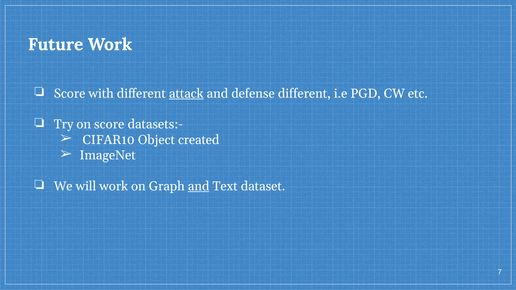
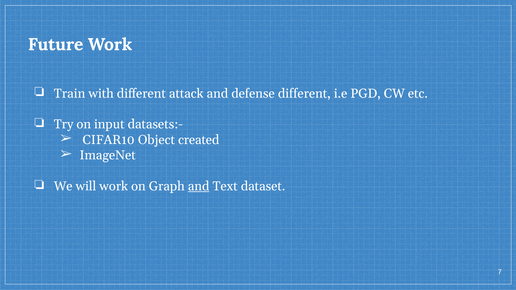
Score: Score -> Train (70, 94)
attack underline: present -> none (186, 94)
on score: score -> input (109, 124)
